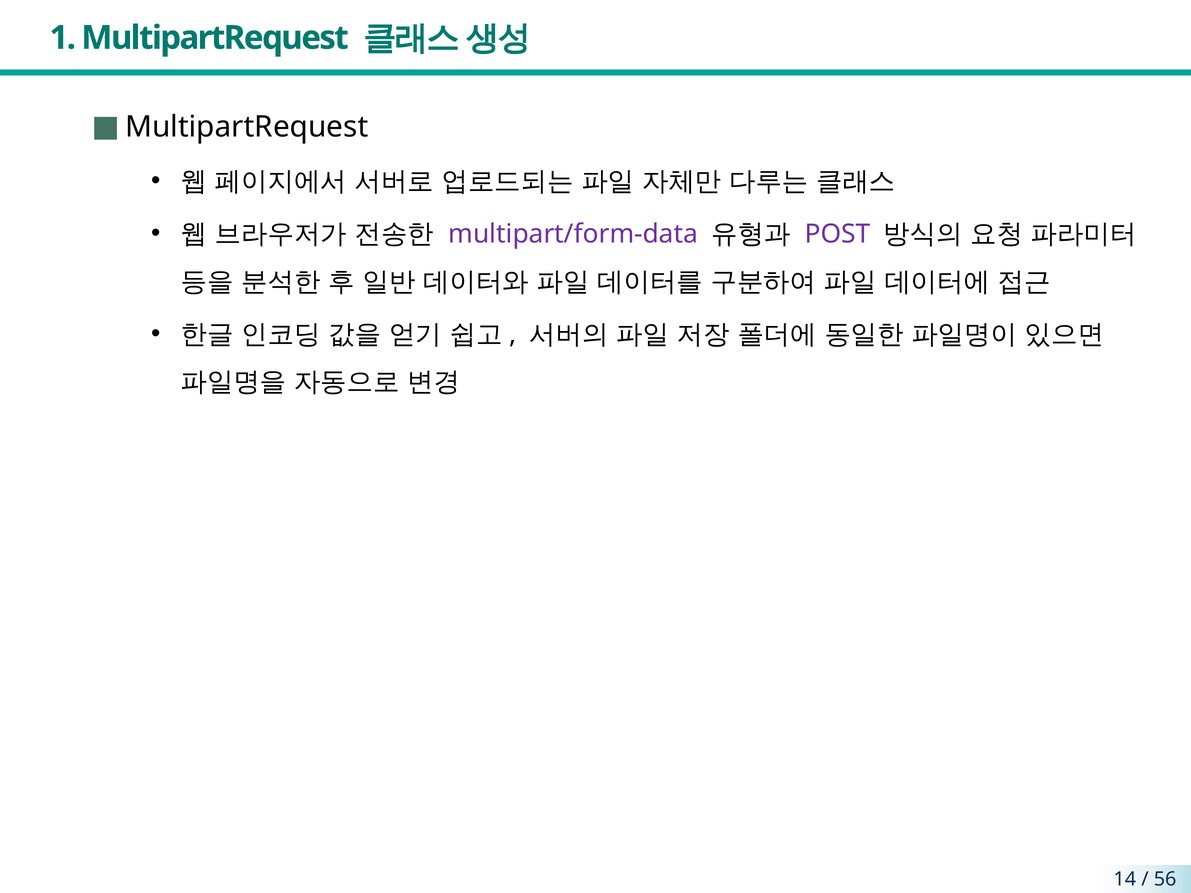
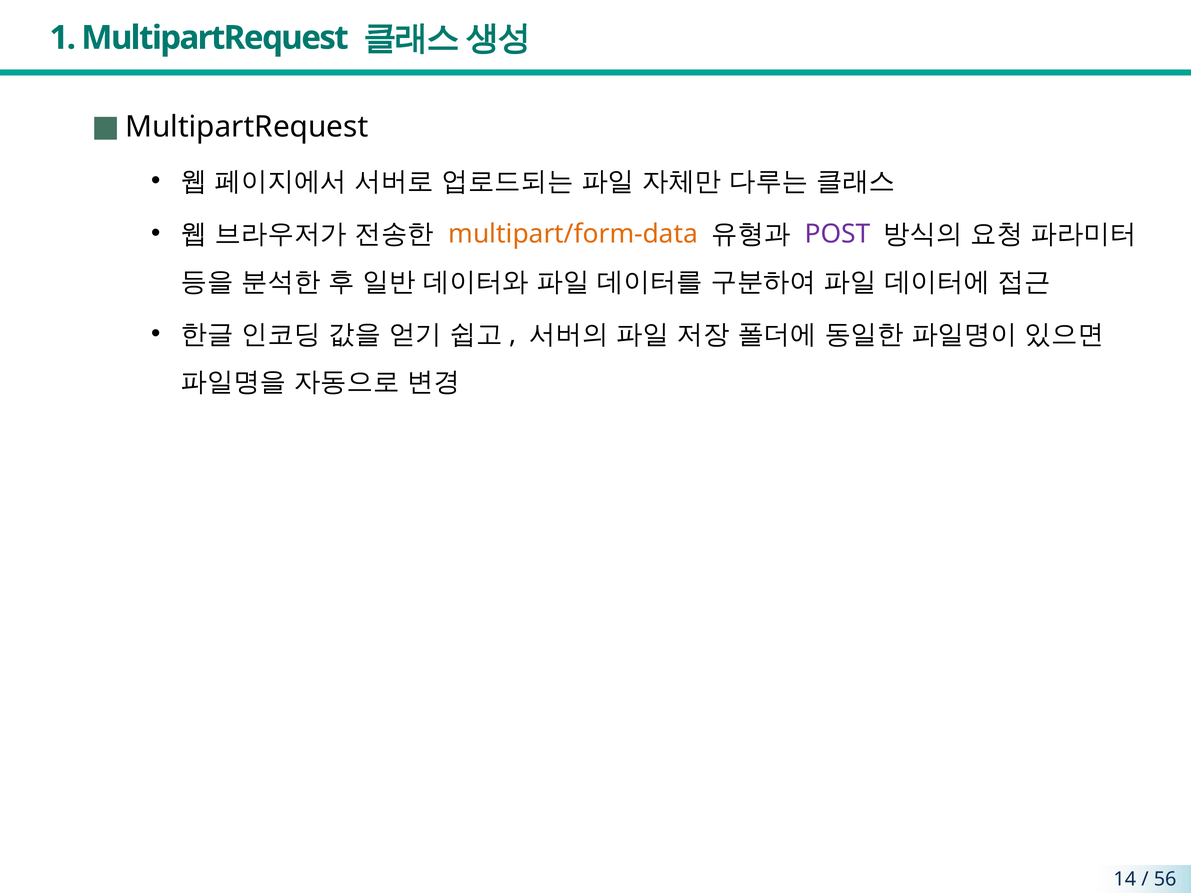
multipart/form-data colour: purple -> orange (573, 234)
